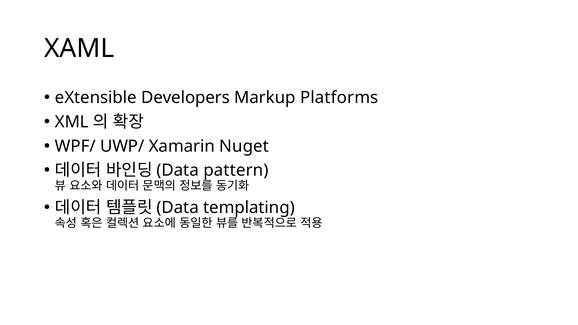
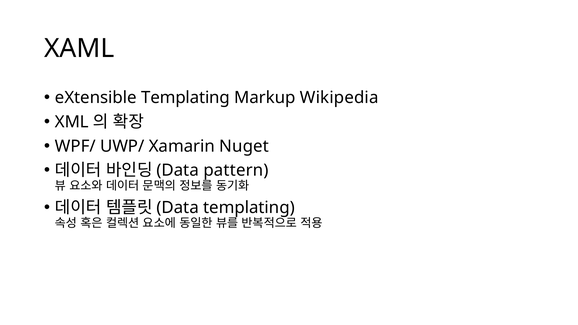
eXtensible Developers: Developers -> Templating (186, 98)
Platforms: Platforms -> Wikipedia (339, 98)
